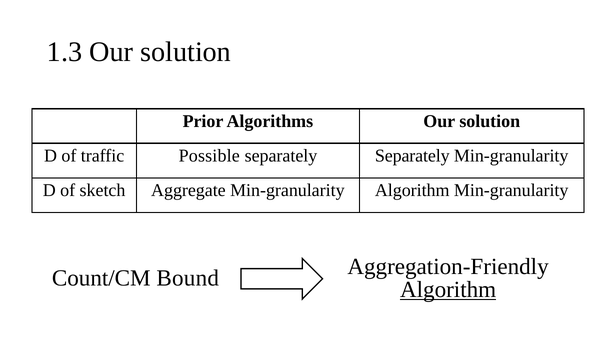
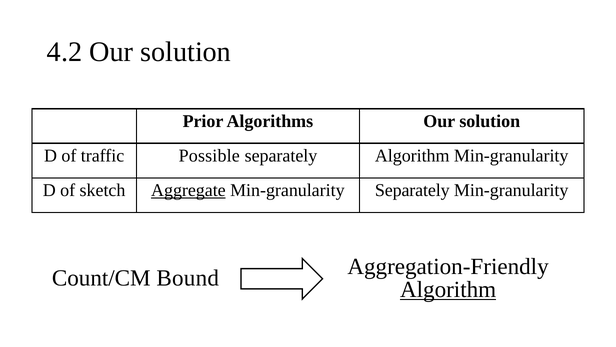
1.3: 1.3 -> 4.2 (65, 52)
separately Separately: Separately -> Algorithm (412, 156)
Aggregate underline: none -> present (188, 190)
Min-granularity Algorithm: Algorithm -> Separately (412, 190)
